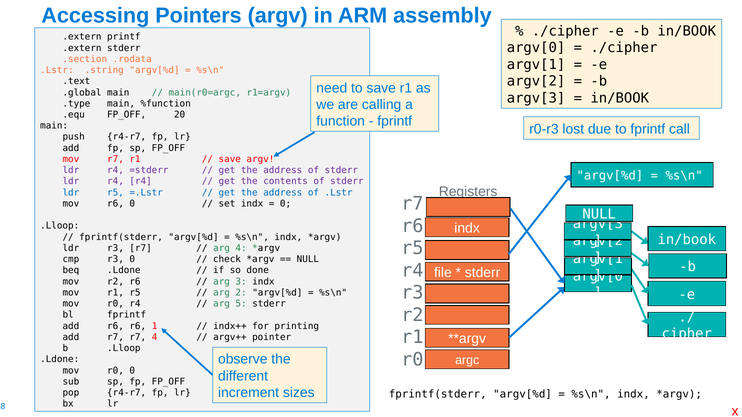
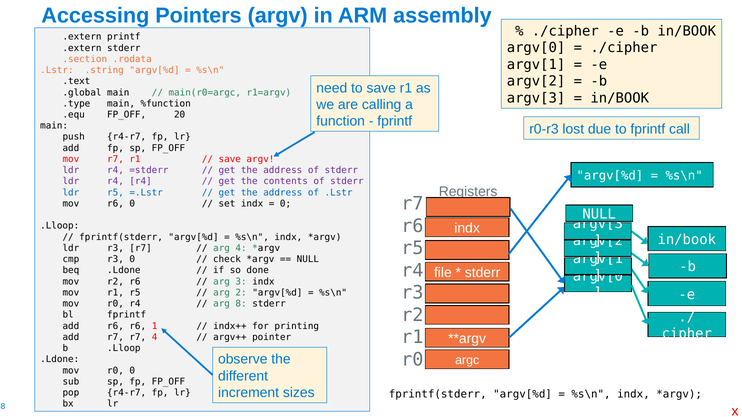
5: 5 -> 8 (241, 304)
